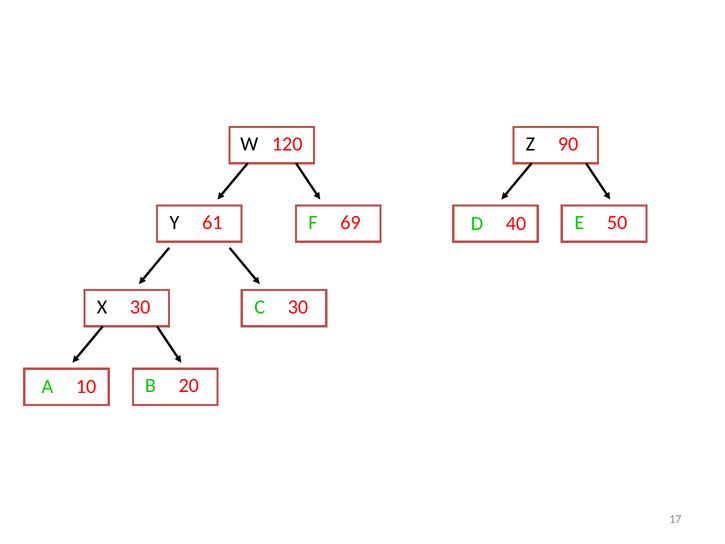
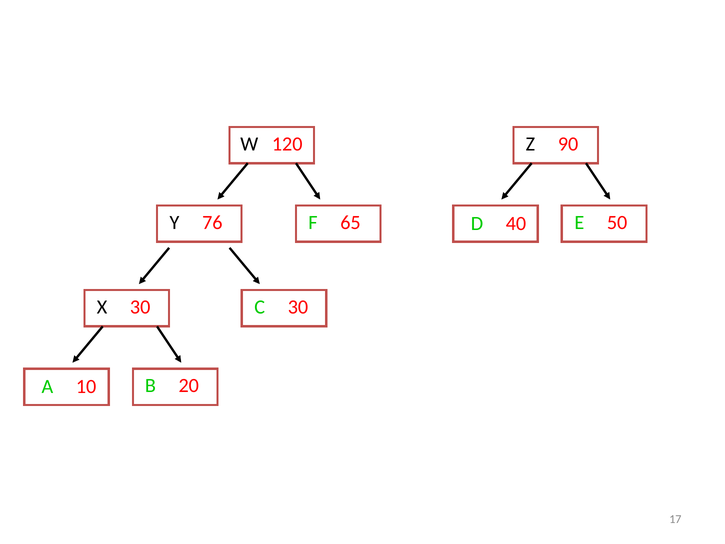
61: 61 -> 76 (212, 222)
69: 69 -> 65 (350, 222)
